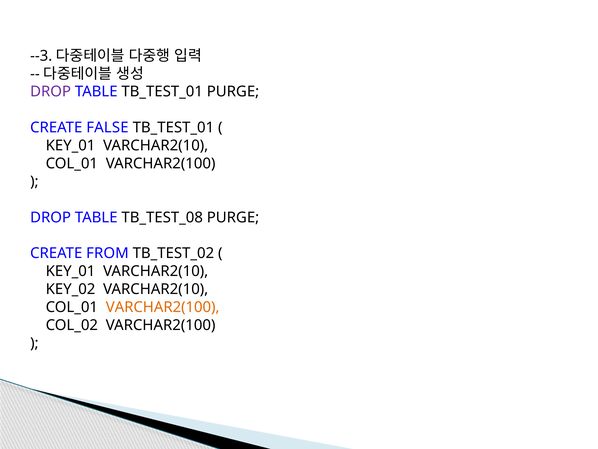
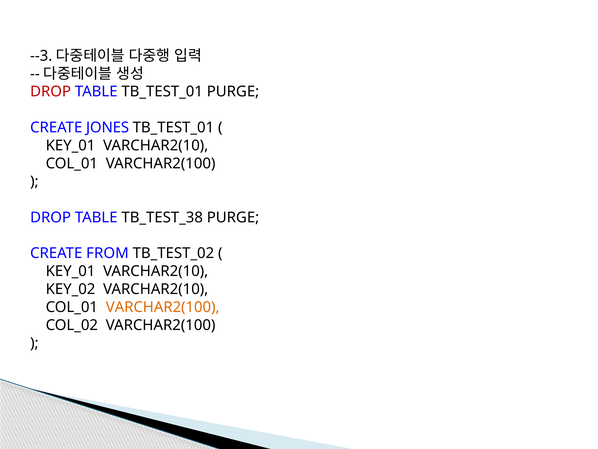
DROP colour: purple -> red (51, 92)
FALSE: FALSE -> JONES (108, 127)
TB_TEST_08: TB_TEST_08 -> TB_TEST_38 (162, 217)
